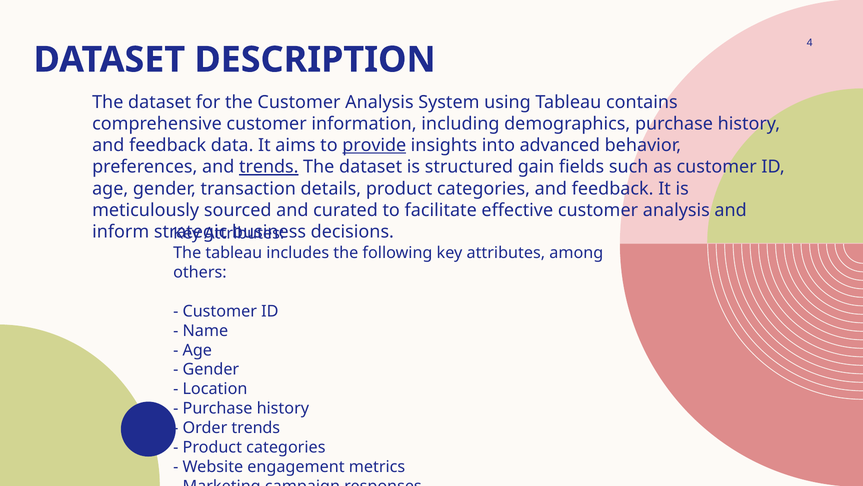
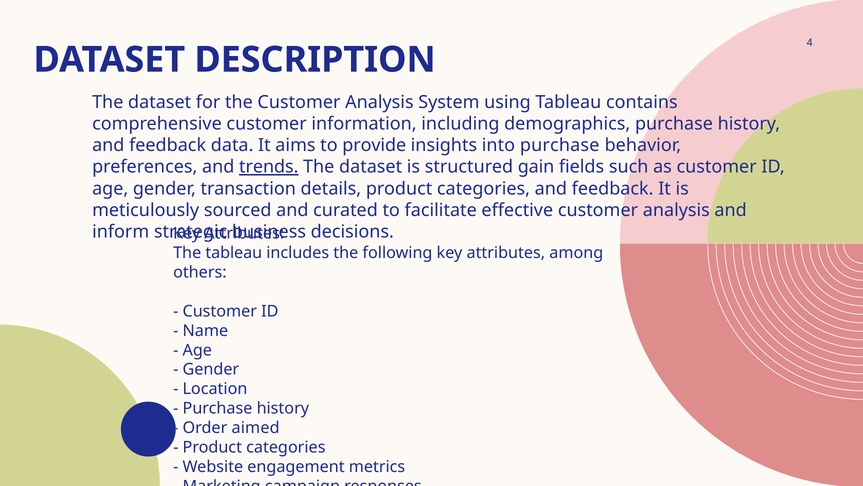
provide underline: present -> none (374, 145)
into advanced: advanced -> purchase (560, 145)
Order trends: trends -> aimed (256, 427)
